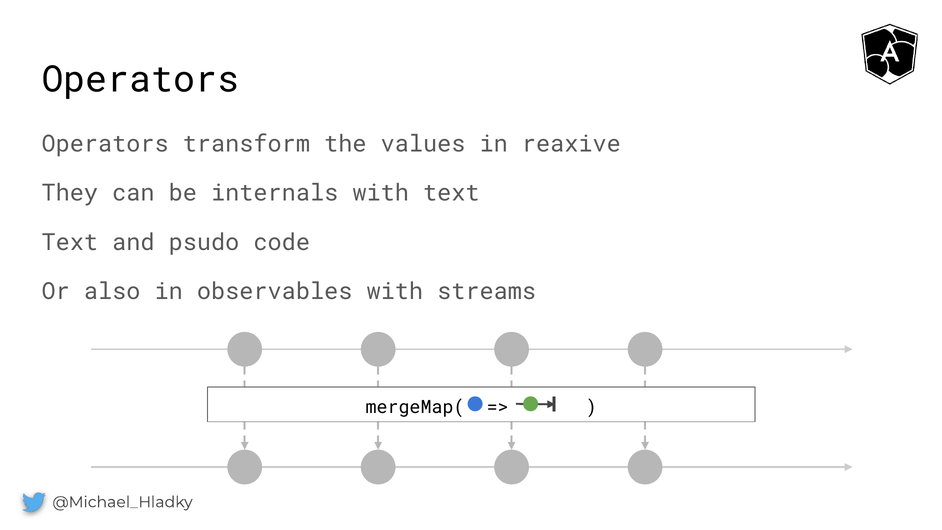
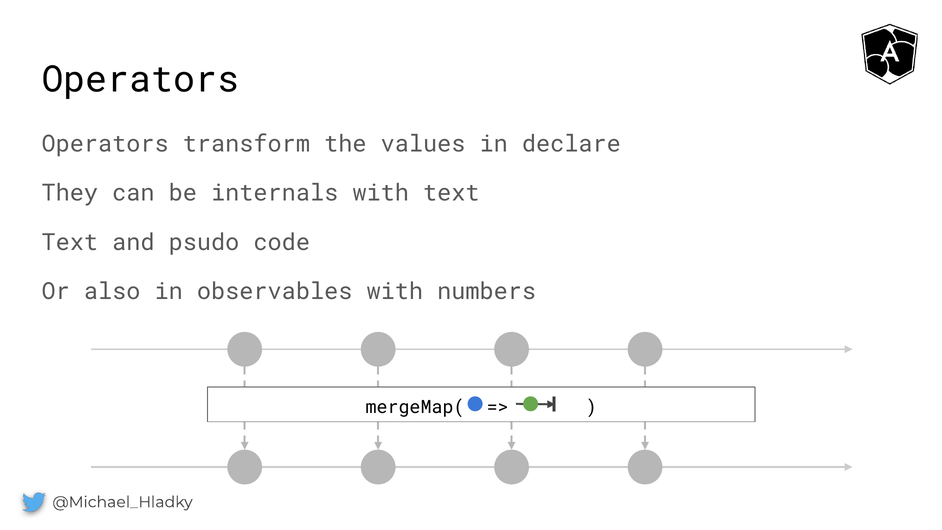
reaxive: reaxive -> declare (571, 144)
streams: streams -> numbers (487, 291)
